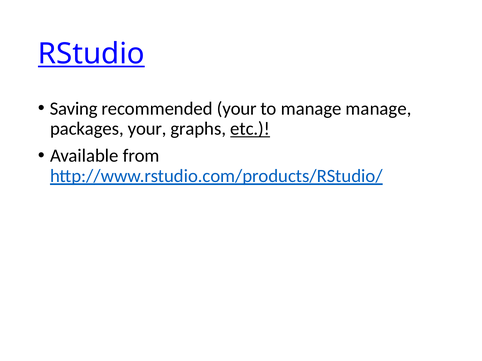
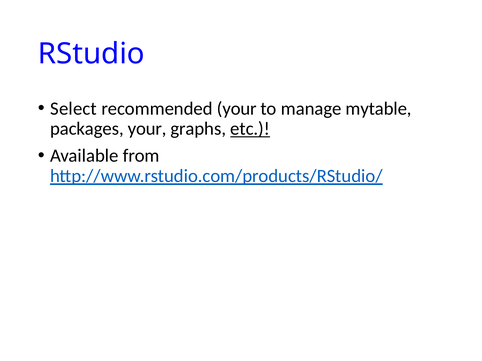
RStudio underline: present -> none (91, 54)
Saving: Saving -> Select (74, 109)
manage manage: manage -> mytable (379, 109)
